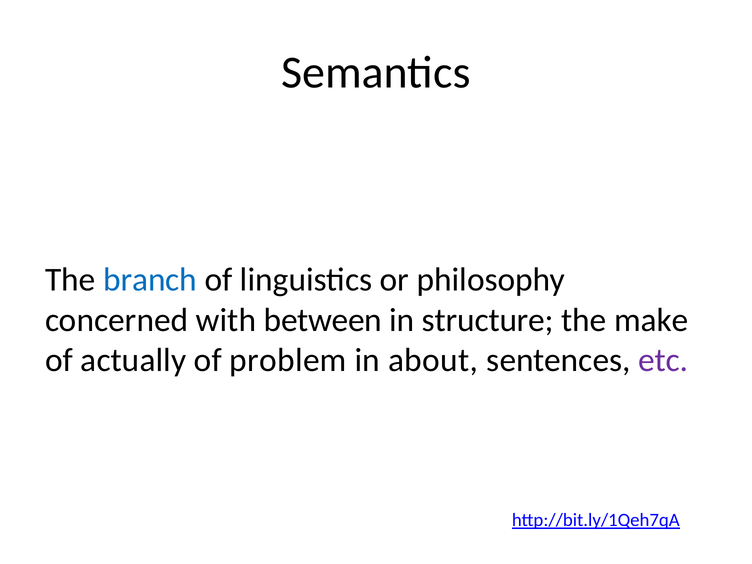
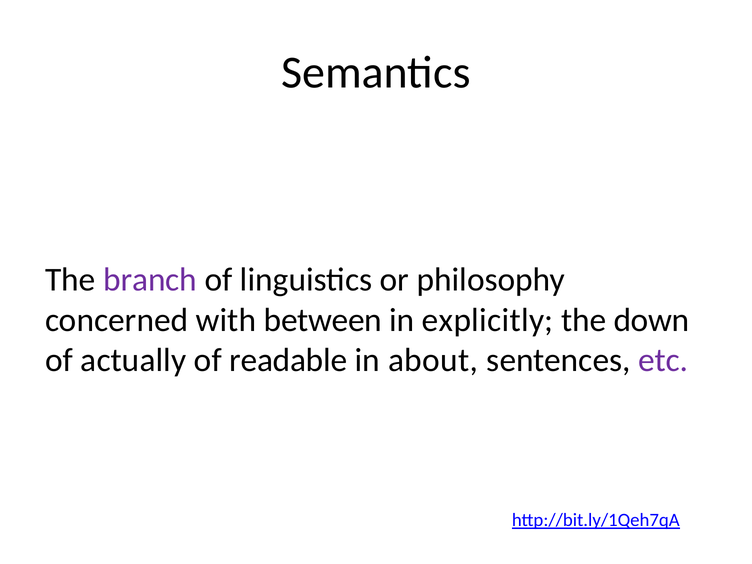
branch colour: blue -> purple (150, 280)
structure: structure -> explicitly (488, 320)
make: make -> down (651, 320)
problem: problem -> readable (288, 360)
